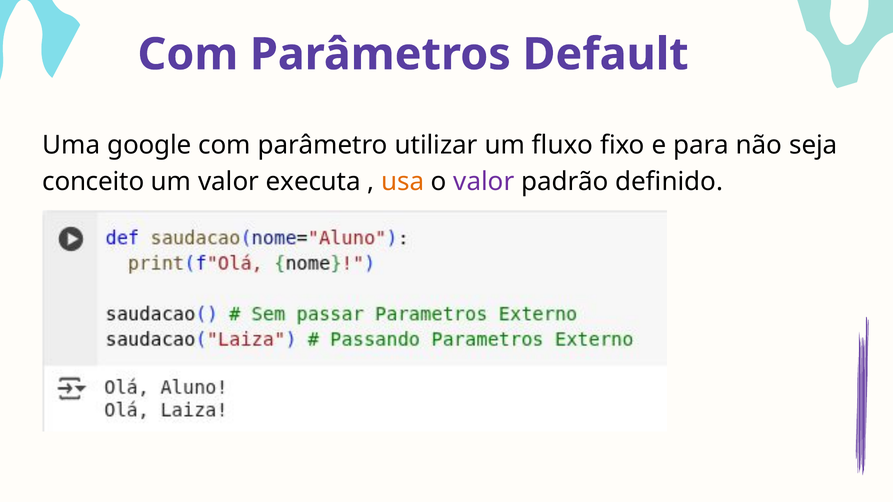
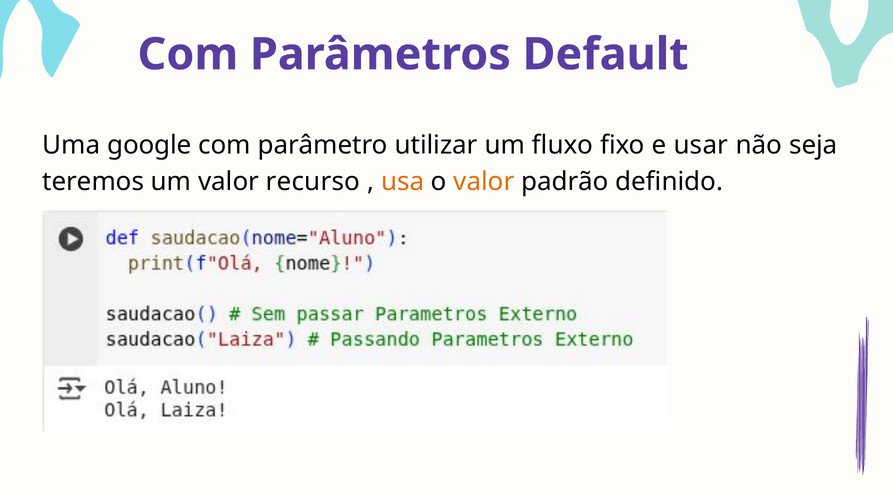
para: para -> usar (701, 145)
conceito: conceito -> teremos (93, 182)
executa: executa -> recurso (313, 182)
valor colour: purple -> orange (484, 182)
